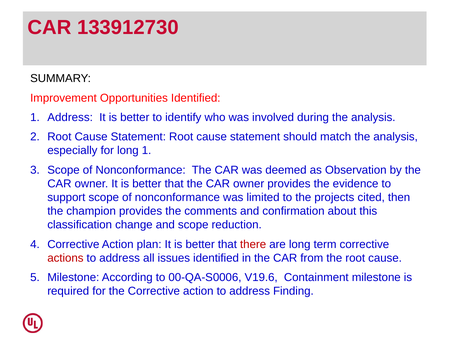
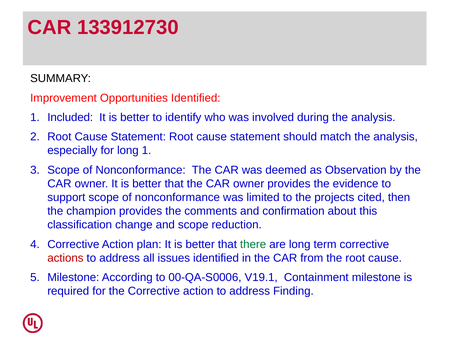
1 Address: Address -> Included (70, 117)
there colour: red -> green (253, 244)
V19.6: V19.6 -> V19.1 (261, 277)
